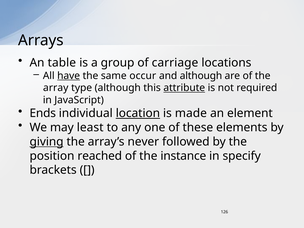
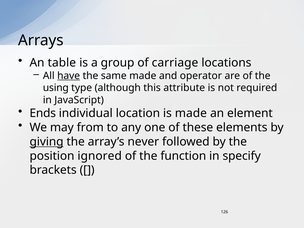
same occur: occur -> made (143, 76)
and although: although -> operator (201, 76)
array: array -> using (56, 88)
attribute underline: present -> none (184, 88)
location underline: present -> none (138, 113)
least: least -> from (90, 127)
reached: reached -> ignored (100, 156)
instance: instance -> function (183, 156)
